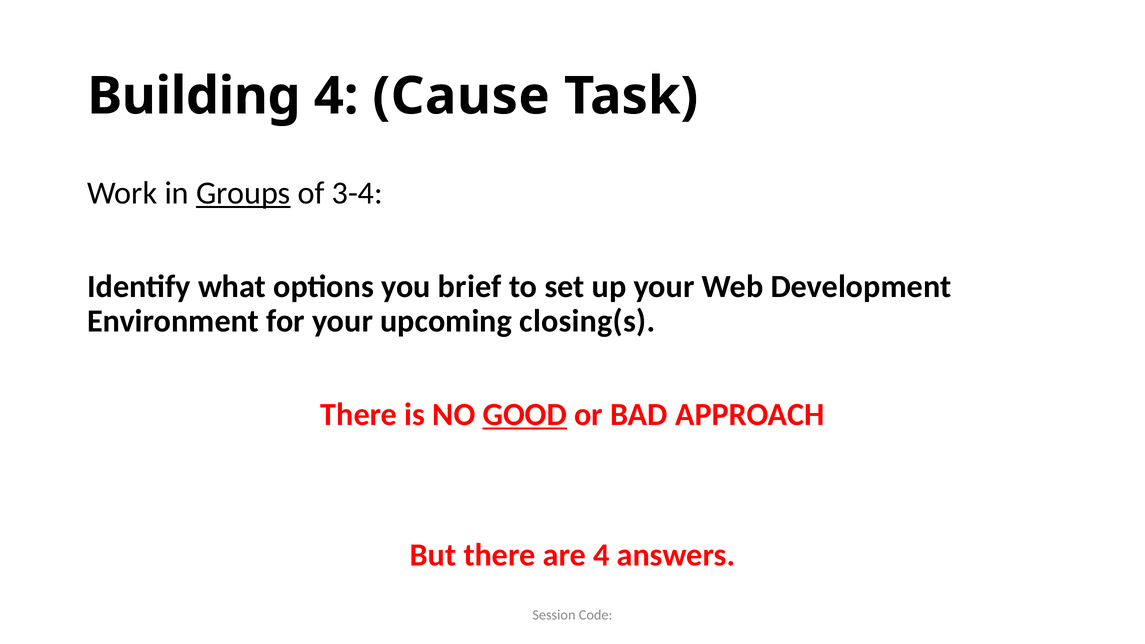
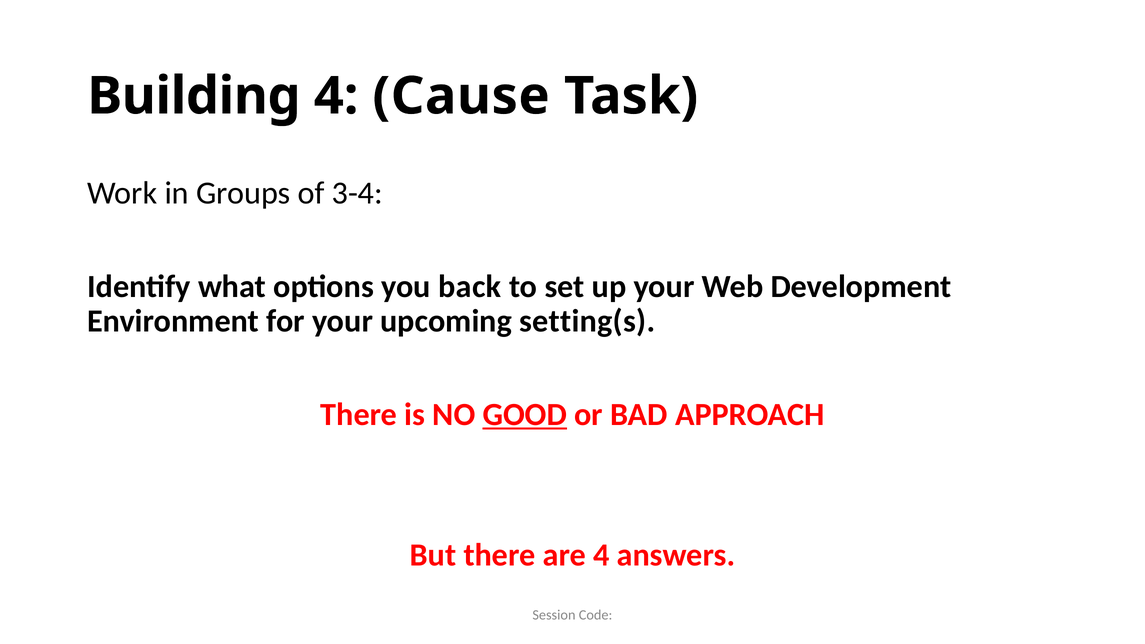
Groups underline: present -> none (243, 193)
brief: brief -> back (470, 286)
closing(s: closing(s -> setting(s (587, 321)
